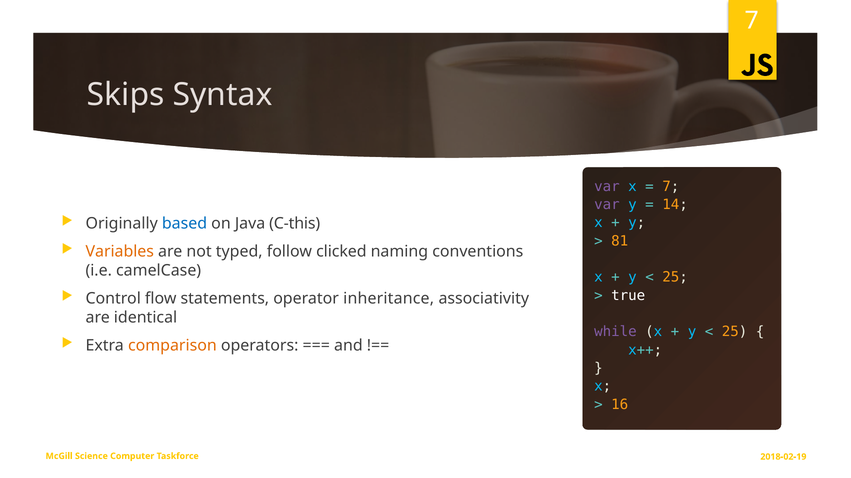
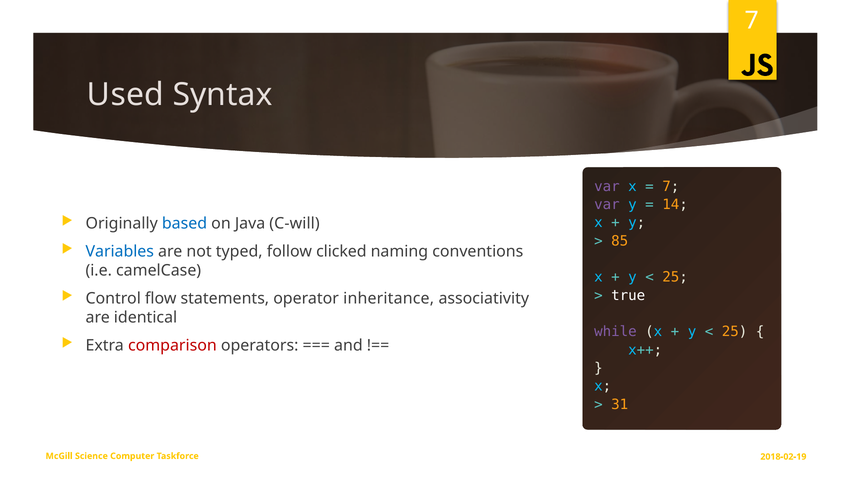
Skips: Skips -> Used (126, 95)
C-this: C-this -> C-will (295, 224)
81: 81 -> 85 (620, 241)
Variables colour: orange -> blue (120, 252)
comparison colour: orange -> red (172, 346)
16: 16 -> 31 (620, 405)
